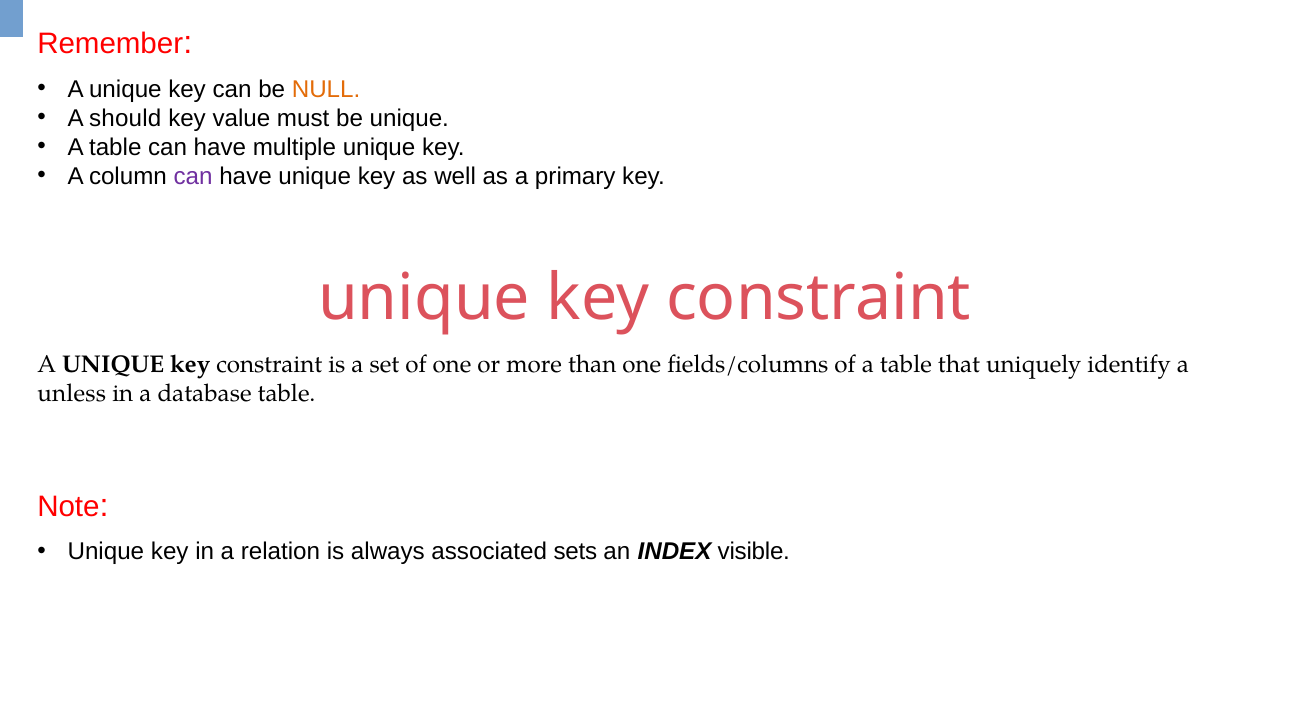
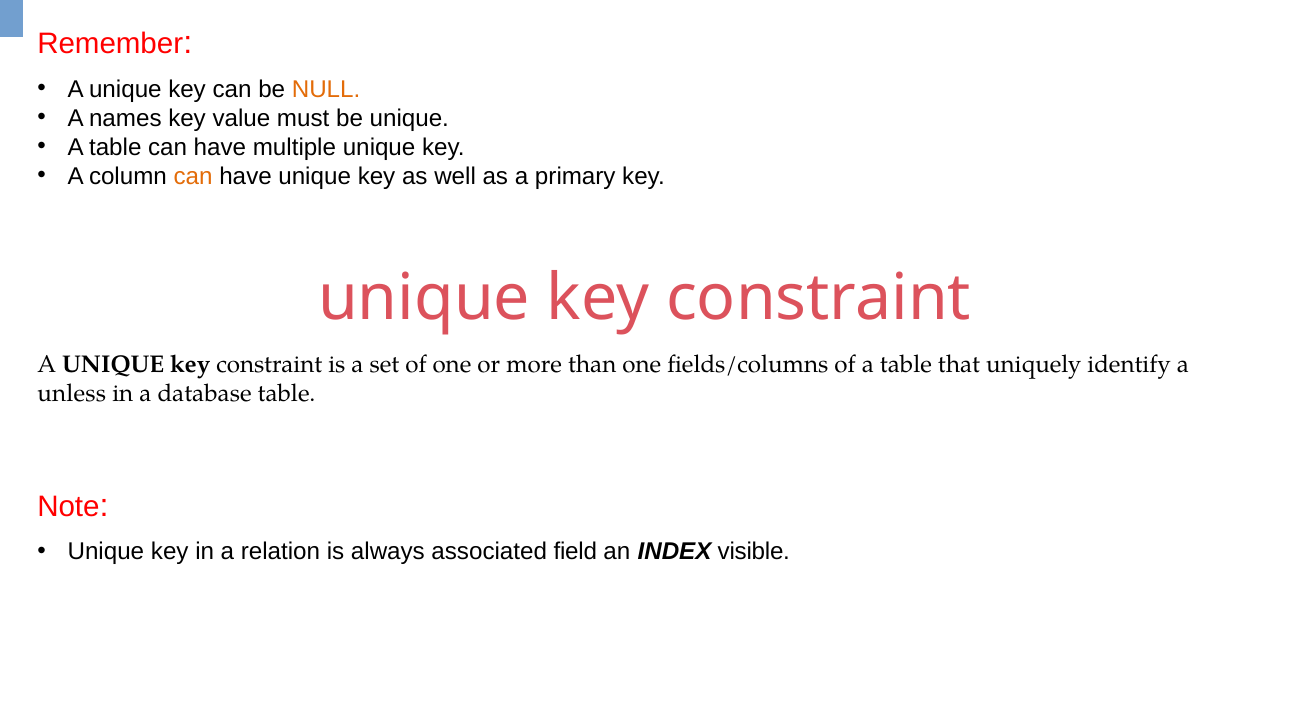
should: should -> names (125, 118)
can colour: purple -> orange (193, 176)
sets: sets -> field (575, 552)
